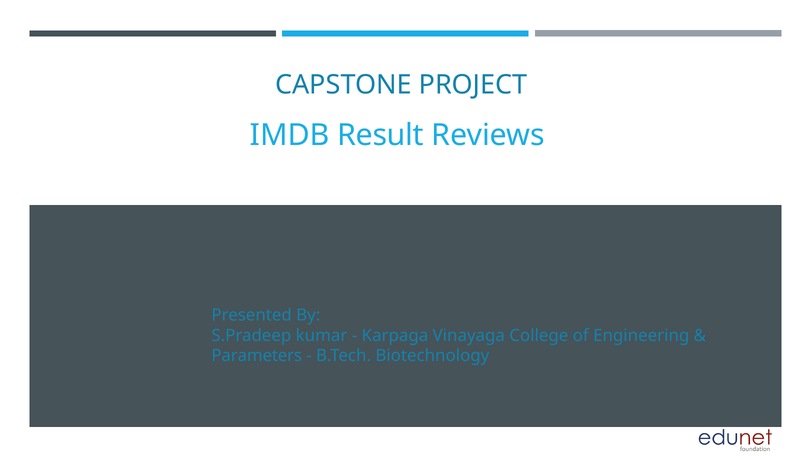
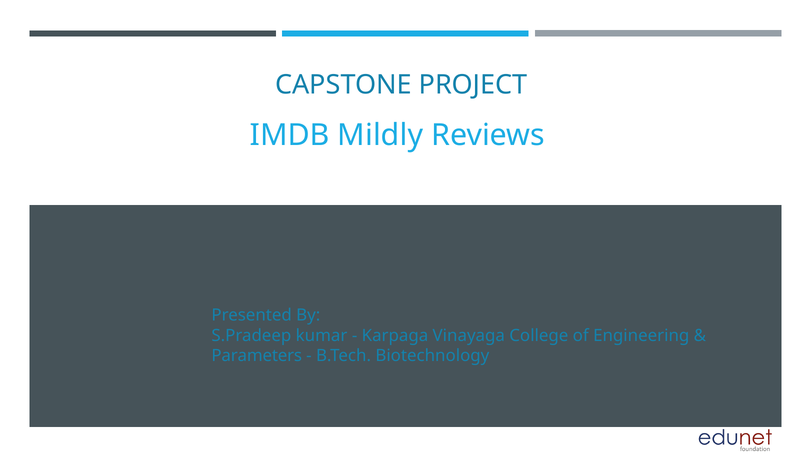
Result: Result -> Mildly (380, 135)
